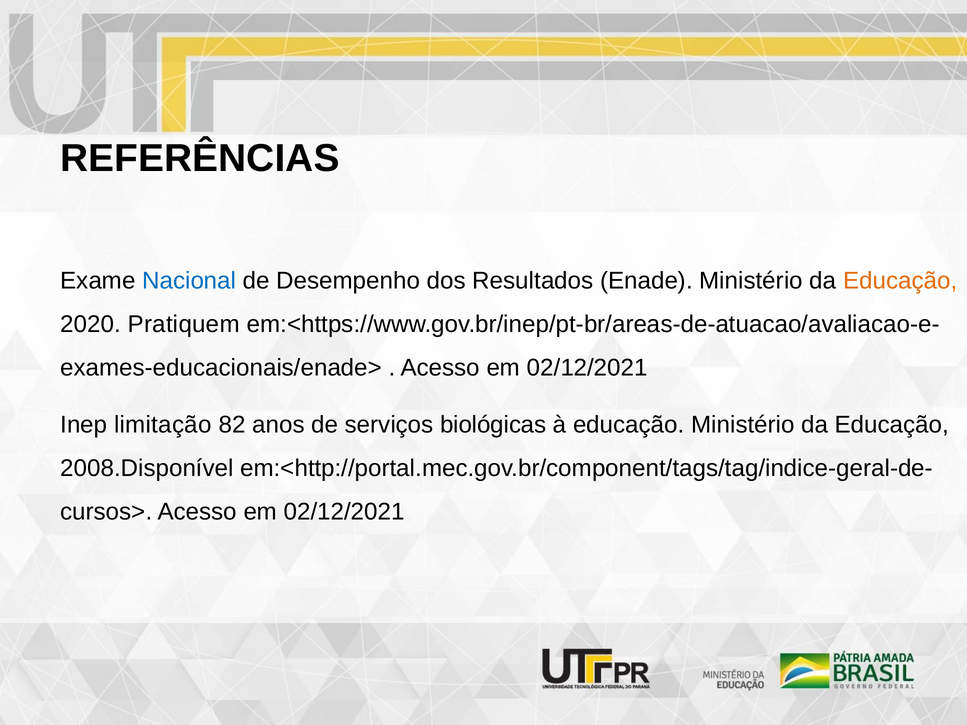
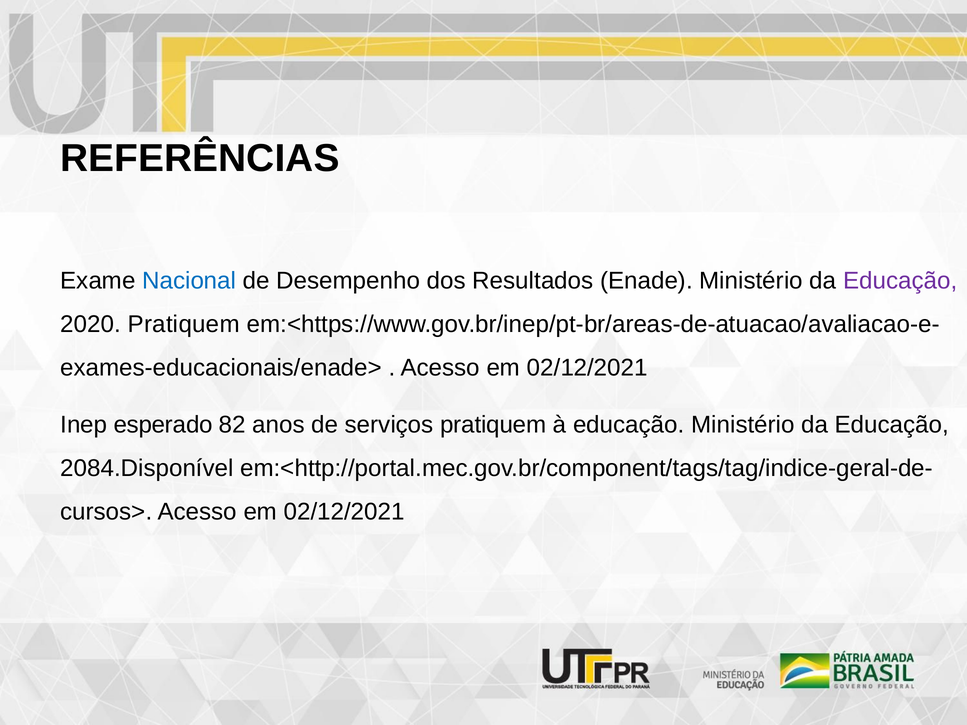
Educação colour: orange -> purple (900, 281)
limitação: limitação -> esperado (163, 425)
serviços biológicas: biológicas -> pratiquem (493, 425)
2008.Disponível: 2008.Disponível -> 2084.Disponível (147, 468)
